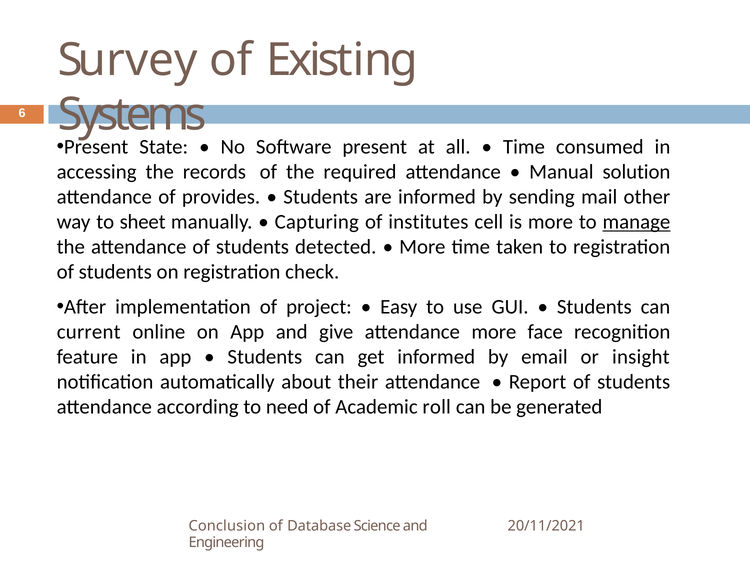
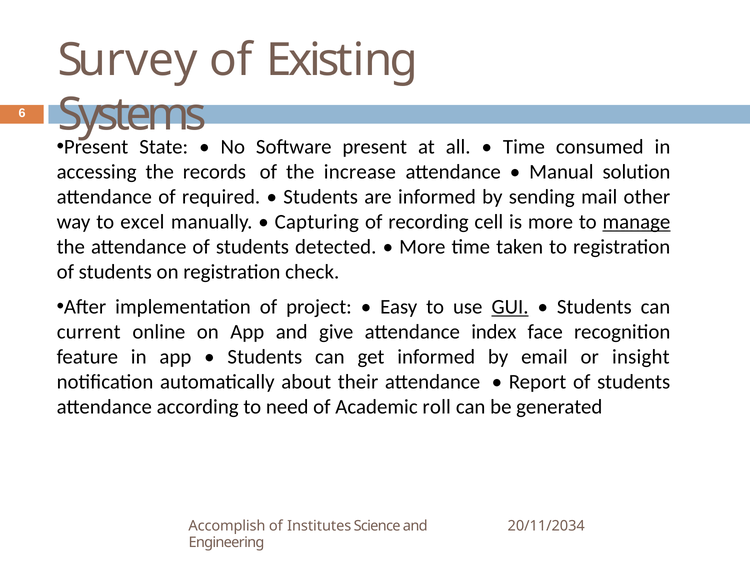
required: required -> increase (360, 172)
provides: provides -> required (221, 197)
sheet: sheet -> excel (142, 222)
institutes: institutes -> recording (428, 222)
GUI underline: none -> present (510, 307)
attendance more: more -> index (494, 332)
Conclusion: Conclusion -> Accomplish (227, 527)
Database: Database -> Institutes (319, 527)
20/11/2021: 20/11/2021 -> 20/11/2034 (546, 527)
